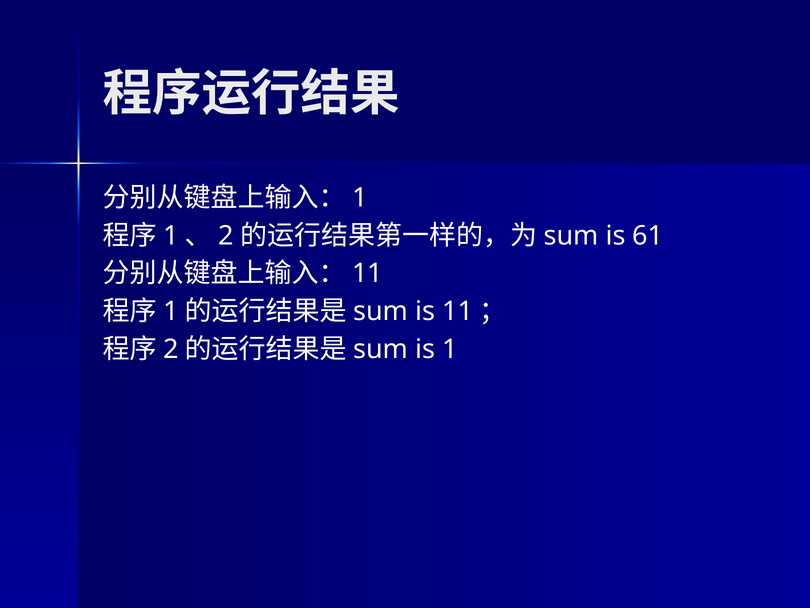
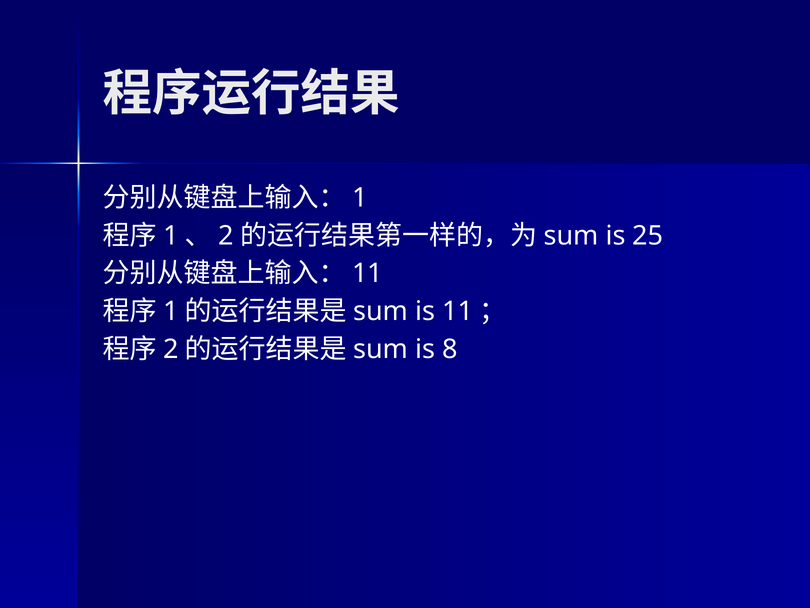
61: 61 -> 25 (648, 235)
is 1: 1 -> 8 (450, 349)
